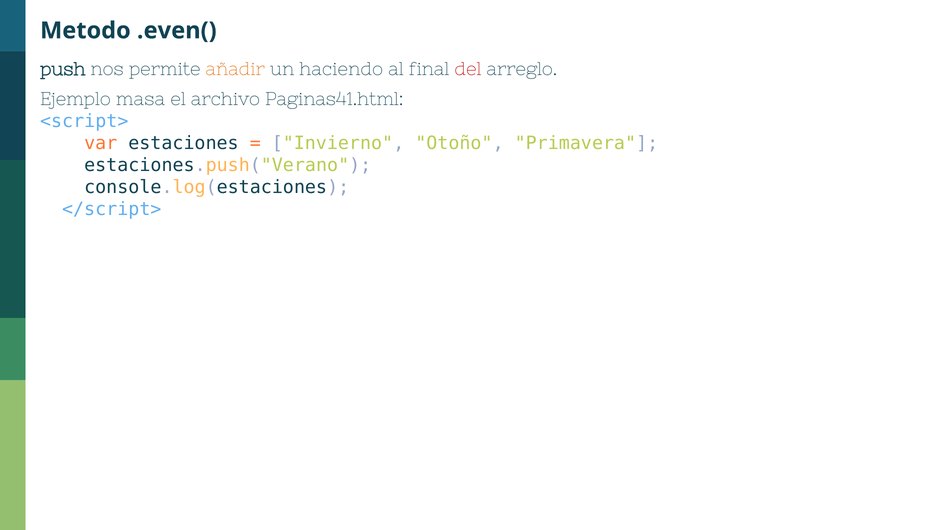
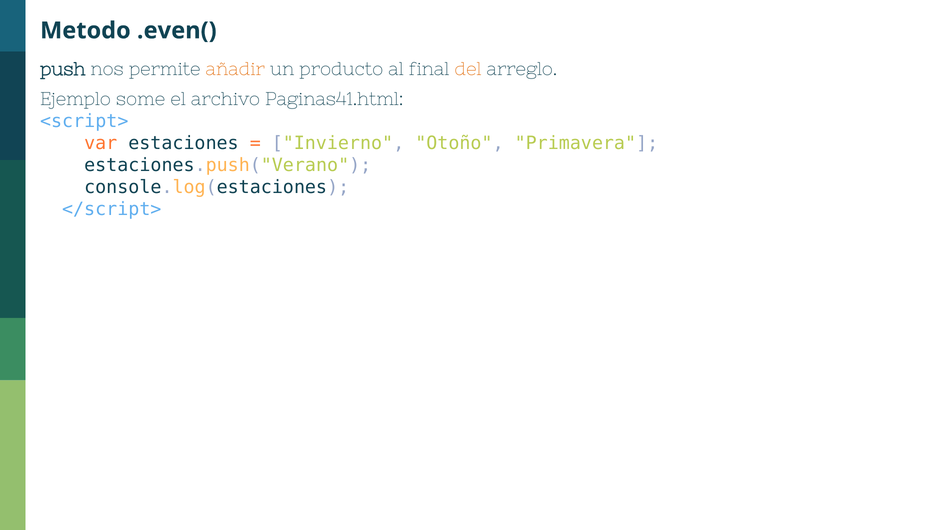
haciendo: haciendo -> producto (341, 69)
del colour: red -> orange (468, 69)
masa: masa -> some (141, 99)
